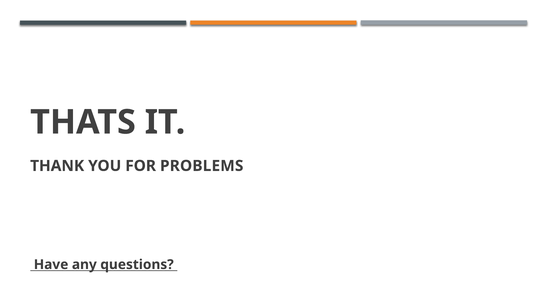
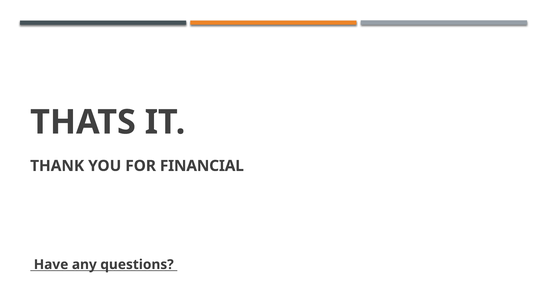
PROBLEMS: PROBLEMS -> FINANCIAL (202, 166)
